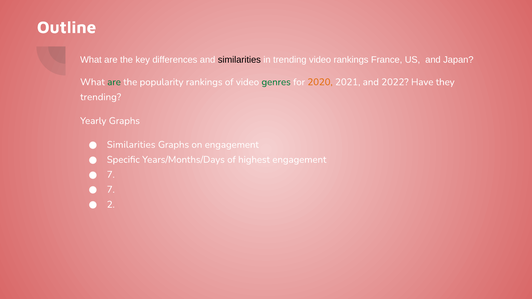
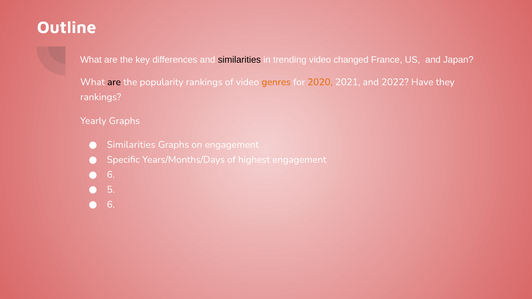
video rankings: rankings -> changed (351, 60)
are colour: green -> black (114, 82)
genres colour: green -> orange (276, 82)
trending: trending -> rankings (101, 97)
7: 7 -> 6 (111, 175)
7: 7 -> 5 (111, 190)
2: 2 -> 6 (111, 205)
